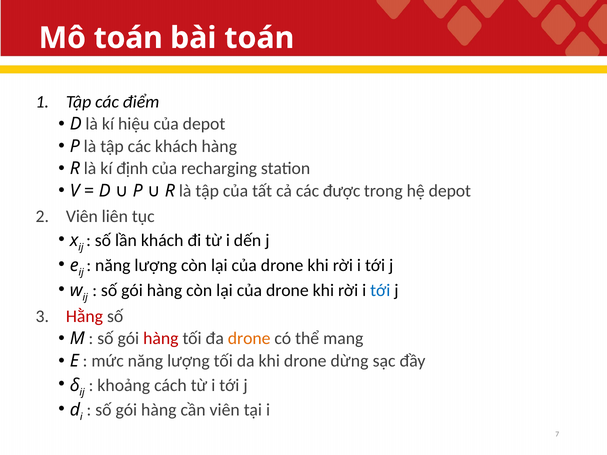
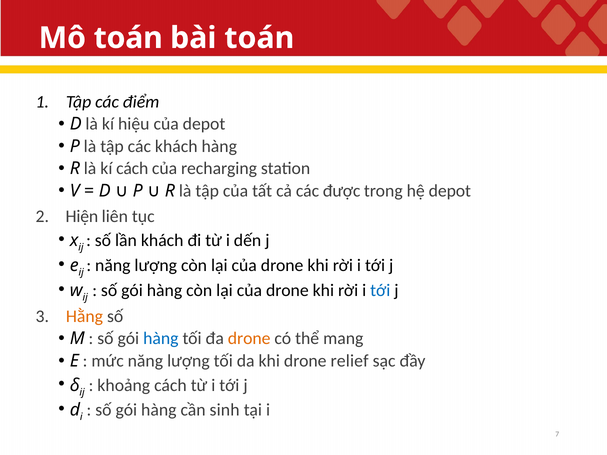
kí định: định -> cách (132, 169)
Viên: Viên -> Hiện (82, 216)
Hằng colour: red -> orange (84, 317)
hàng colour: red -> blue (161, 339)
dừng: dừng -> relief (350, 361)
cần viên: viên -> sinh (225, 410)
